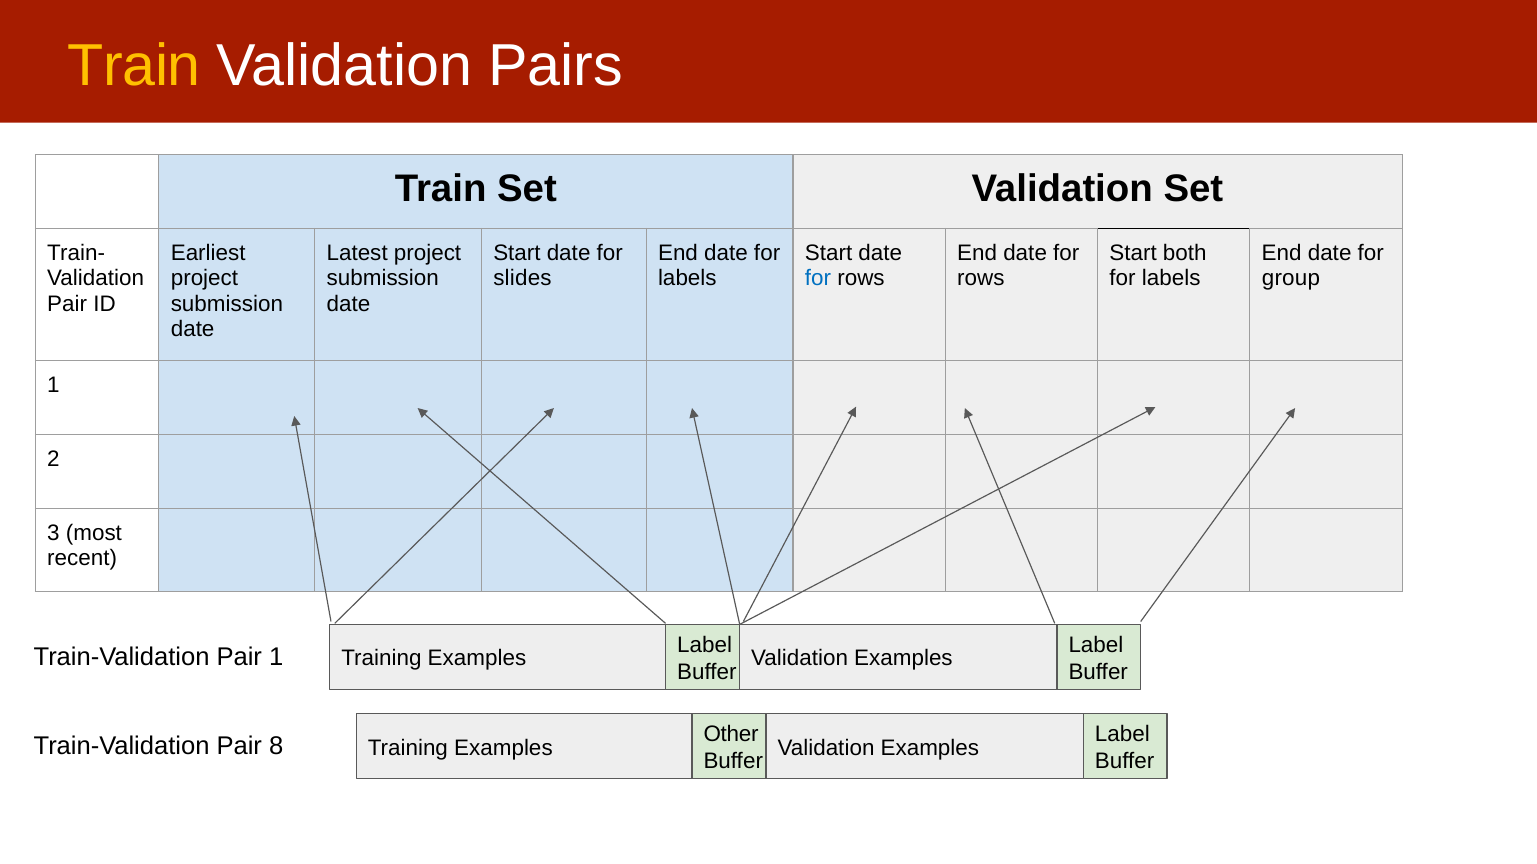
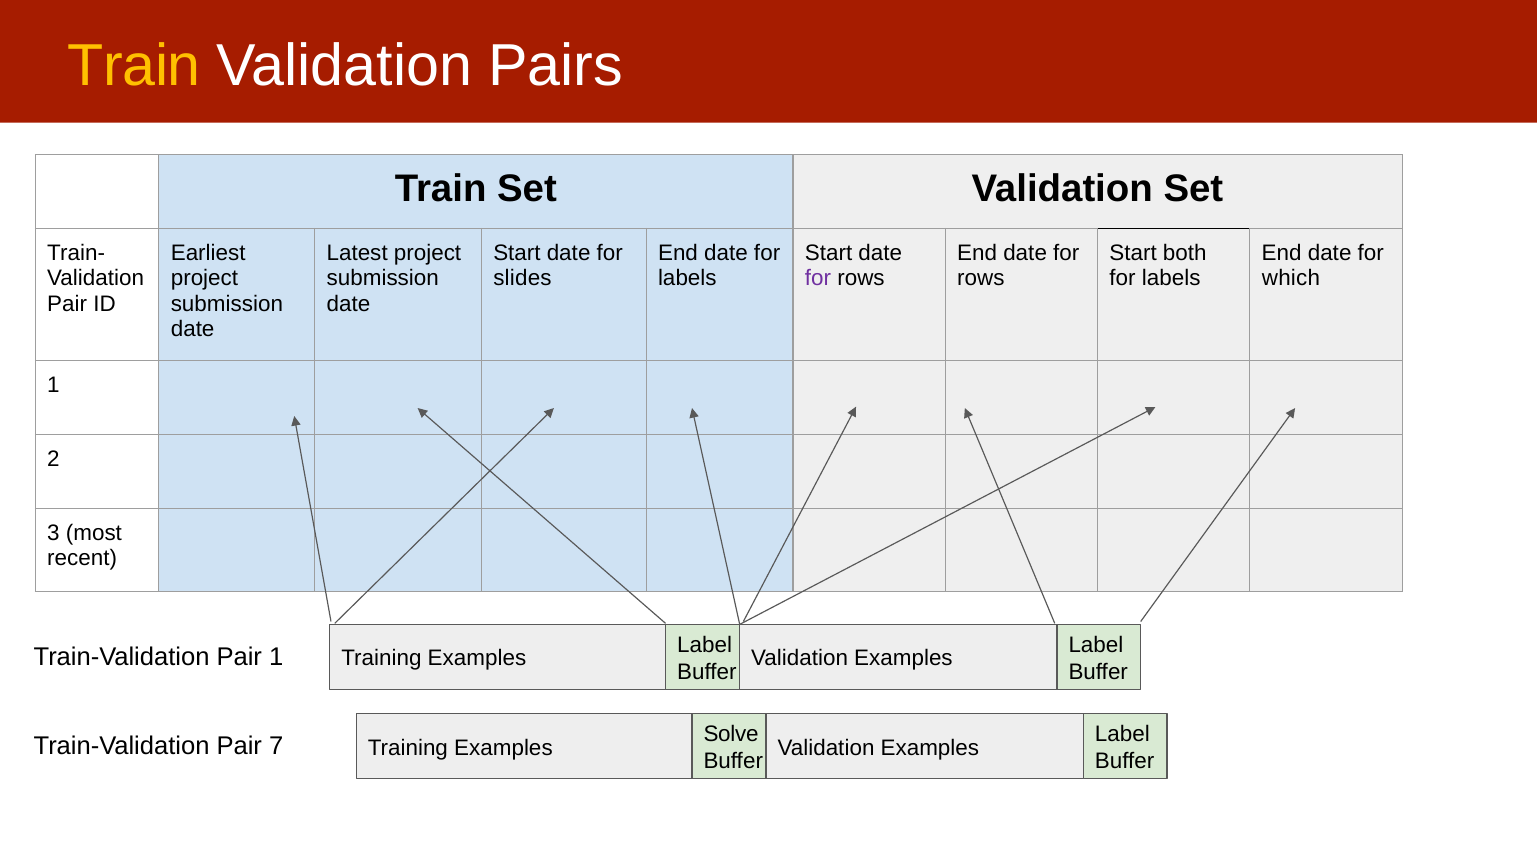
for colour: blue -> purple (818, 279)
group: group -> which (1291, 279)
Other: Other -> Solve (731, 735)
8: 8 -> 7 (276, 746)
